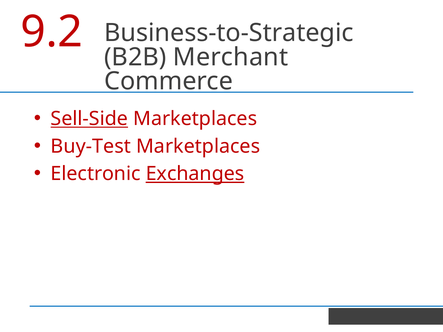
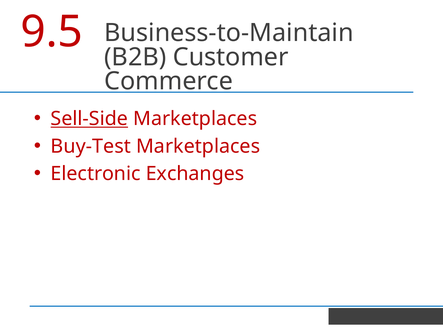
9.2: 9.2 -> 9.5 (52, 32)
Business-to-Strategic: Business-to-Strategic -> Business-to-Maintain (229, 33)
Merchant: Merchant -> Customer (231, 57)
Exchanges underline: present -> none (195, 174)
